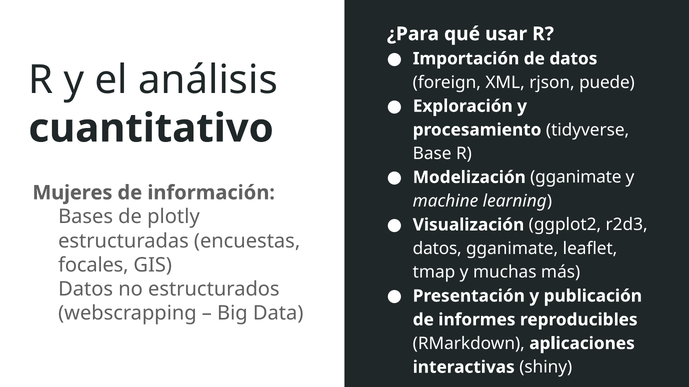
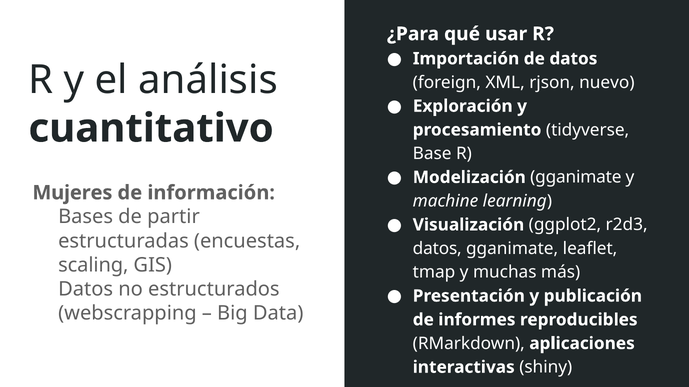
puede: puede -> nuevo (607, 83)
plotly: plotly -> partir (173, 217)
focales: focales -> scaling (93, 265)
